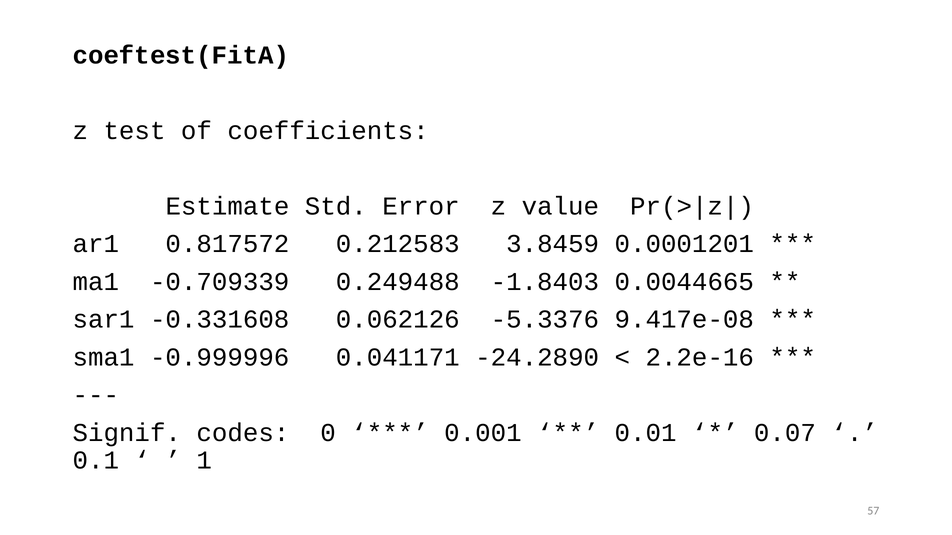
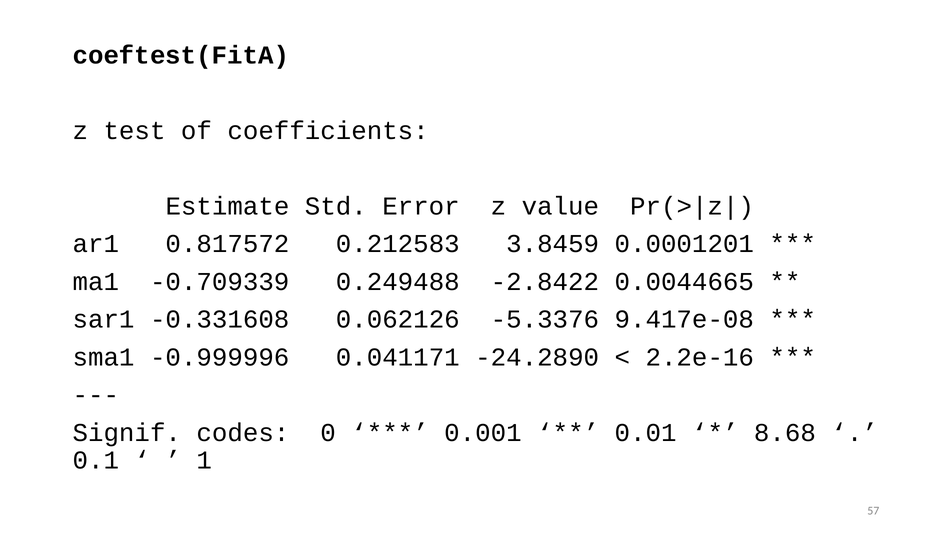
-1.8403: -1.8403 -> -2.8422 (545, 282)
0.07: 0.07 -> 8.68 (785, 433)
